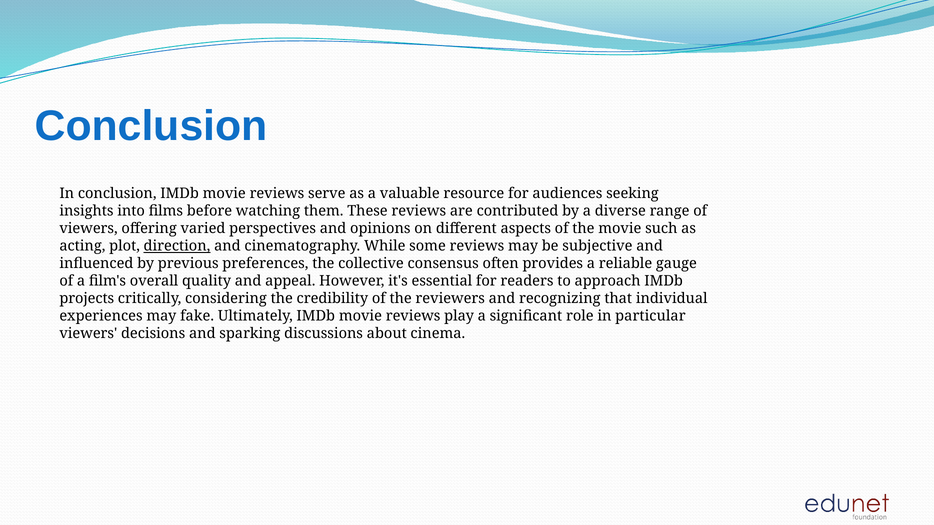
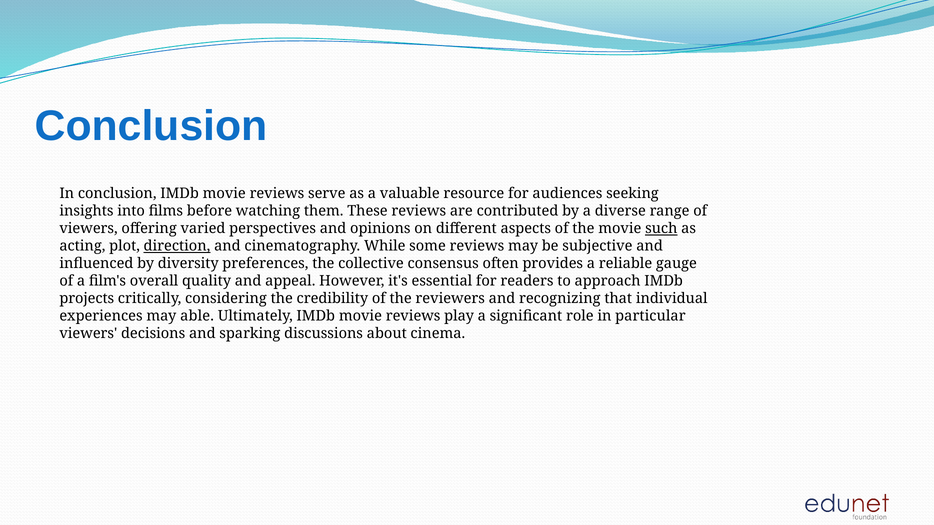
such underline: none -> present (661, 229)
previous: previous -> diversity (188, 264)
fake: fake -> able (197, 316)
